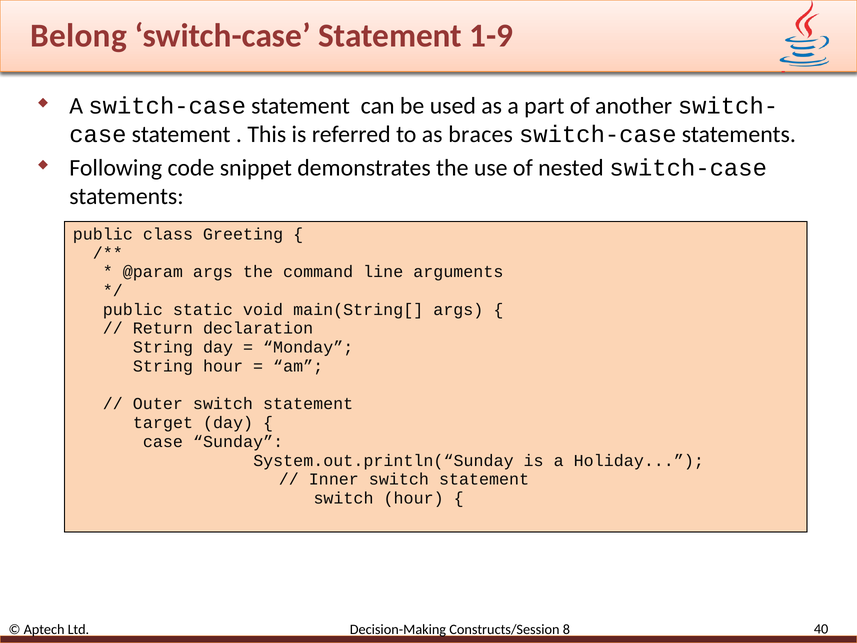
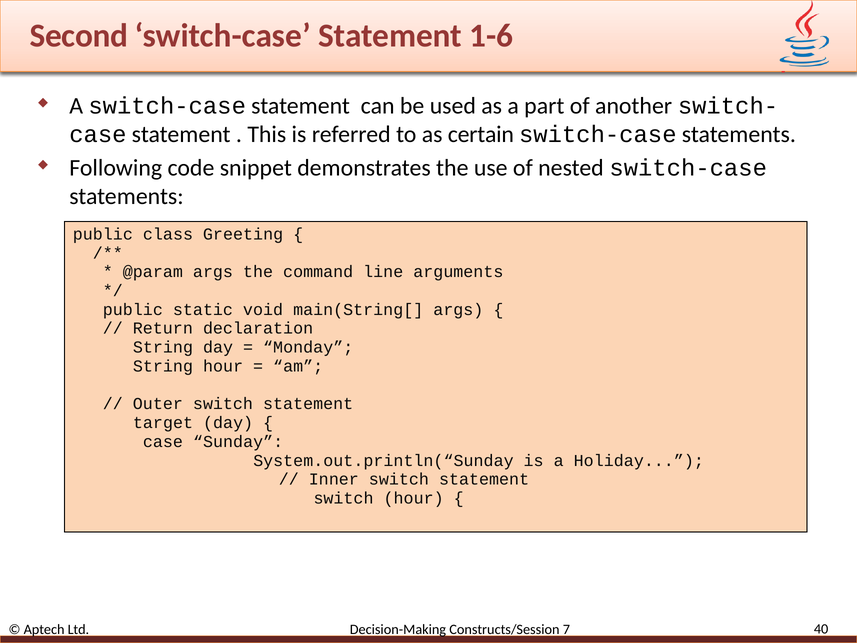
Belong: Belong -> Second (79, 36)
1-9: 1-9 -> 1-6 (491, 36)
braces: braces -> certain (481, 135)
8: 8 -> 7 (566, 629)
